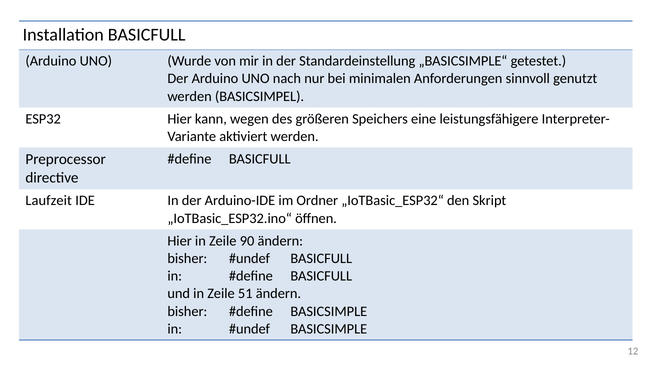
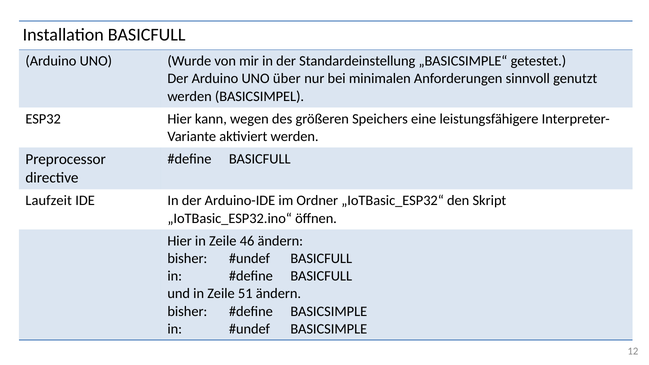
nach: nach -> über (287, 79)
90: 90 -> 46 (247, 241)
